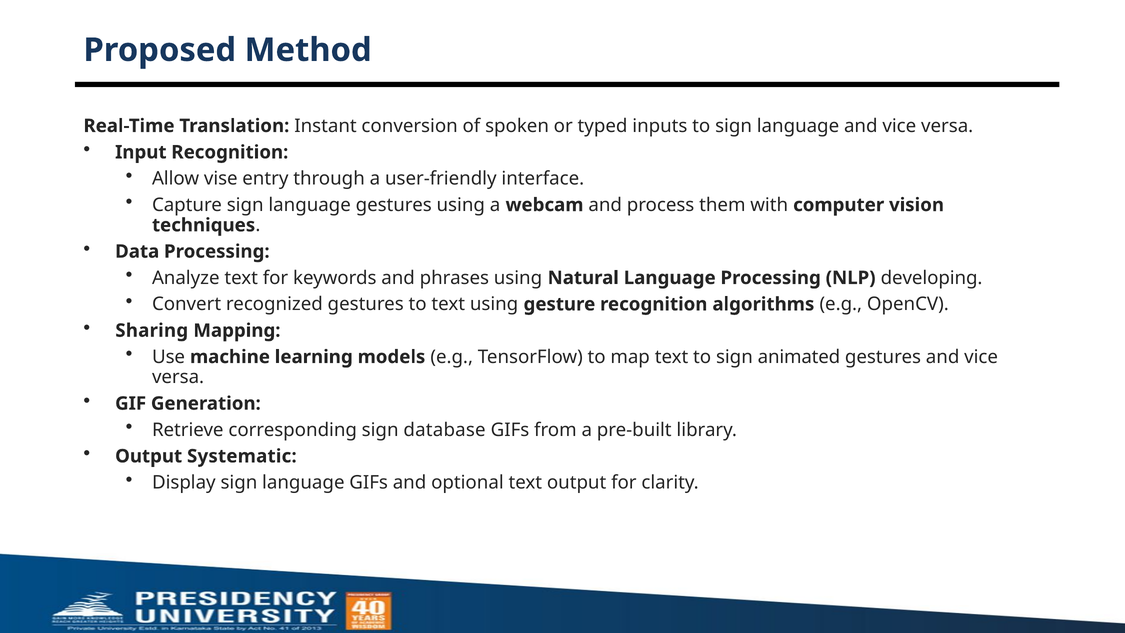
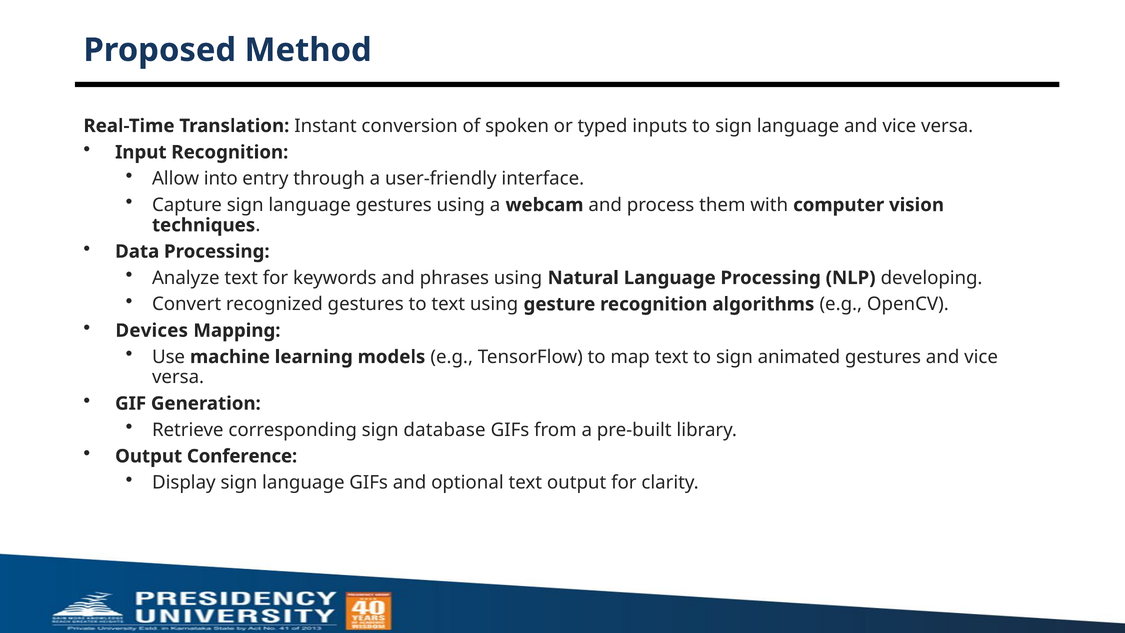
vise: vise -> into (221, 179)
Sharing: Sharing -> Devices (152, 330)
Systematic: Systematic -> Conference (242, 456)
